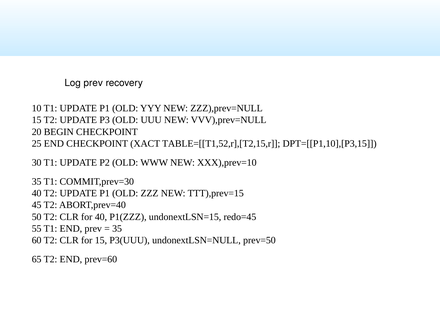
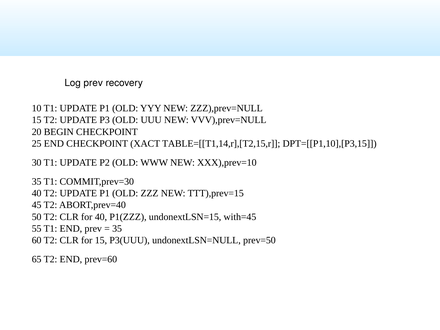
TABLE=[[T1,52,r],[T2,15,r: TABLE=[[T1,52,r],[T2,15,r -> TABLE=[[T1,14,r],[T2,15,r (221, 144)
redo=45: redo=45 -> with=45 (240, 217)
